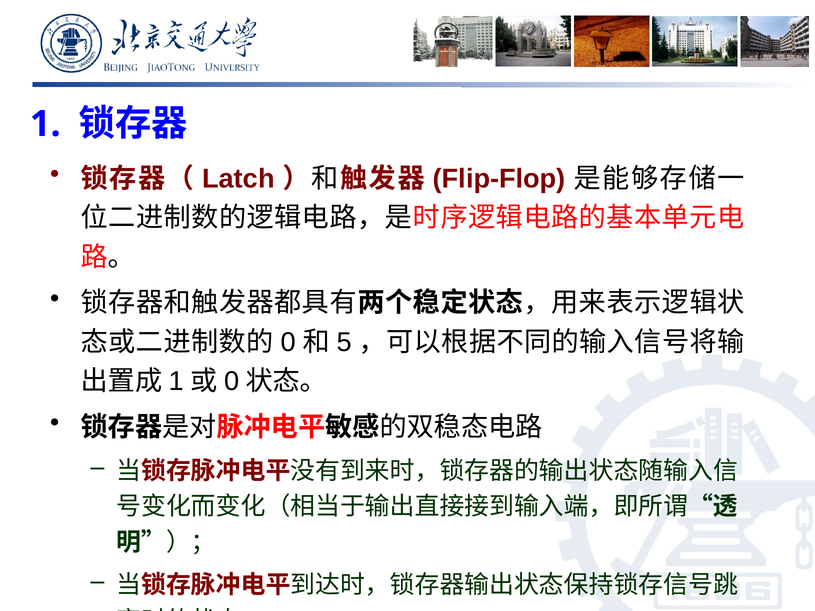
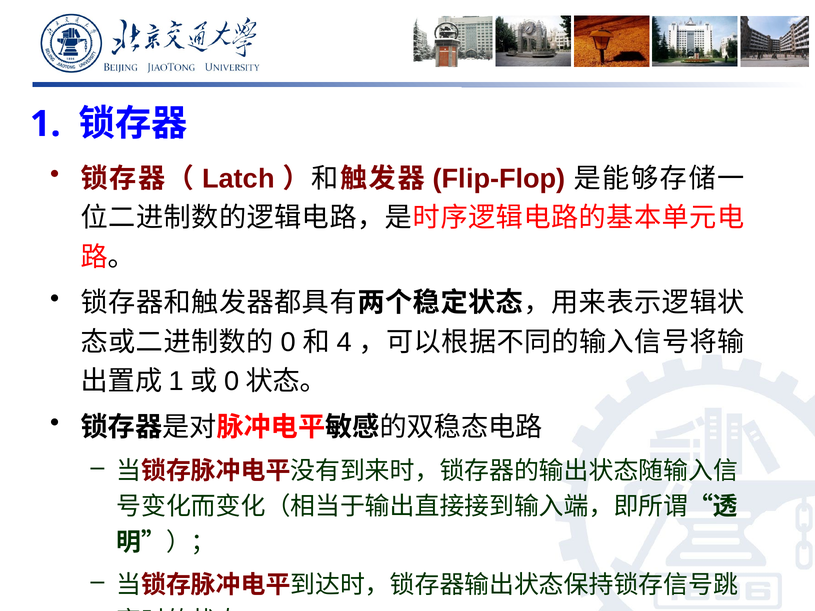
5: 5 -> 4 (344, 342)
